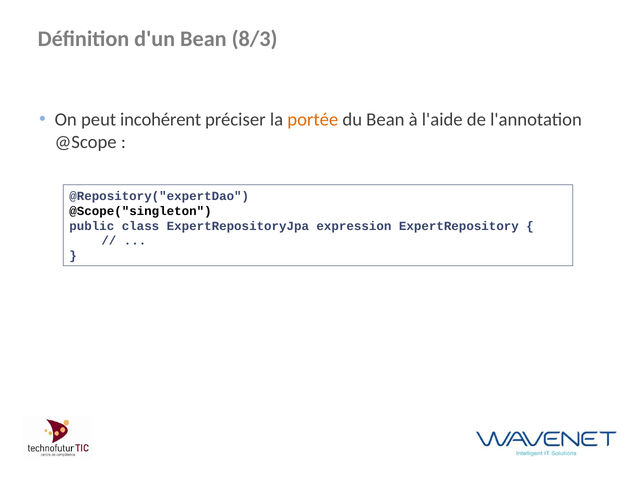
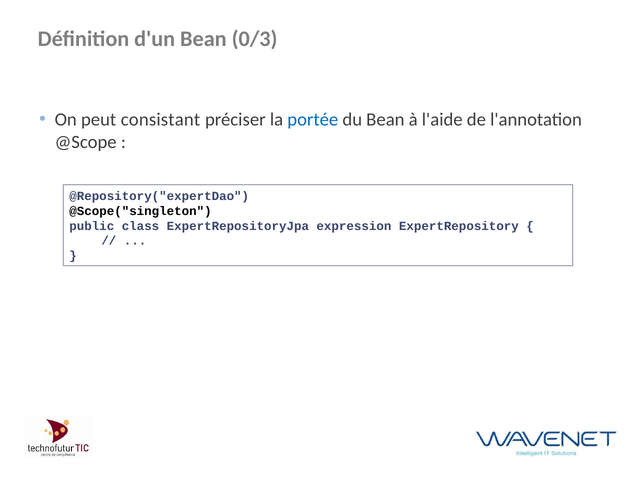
8/3: 8/3 -> 0/3 (255, 39)
incohérent: incohérent -> consistant (160, 120)
portée colour: orange -> blue (313, 120)
